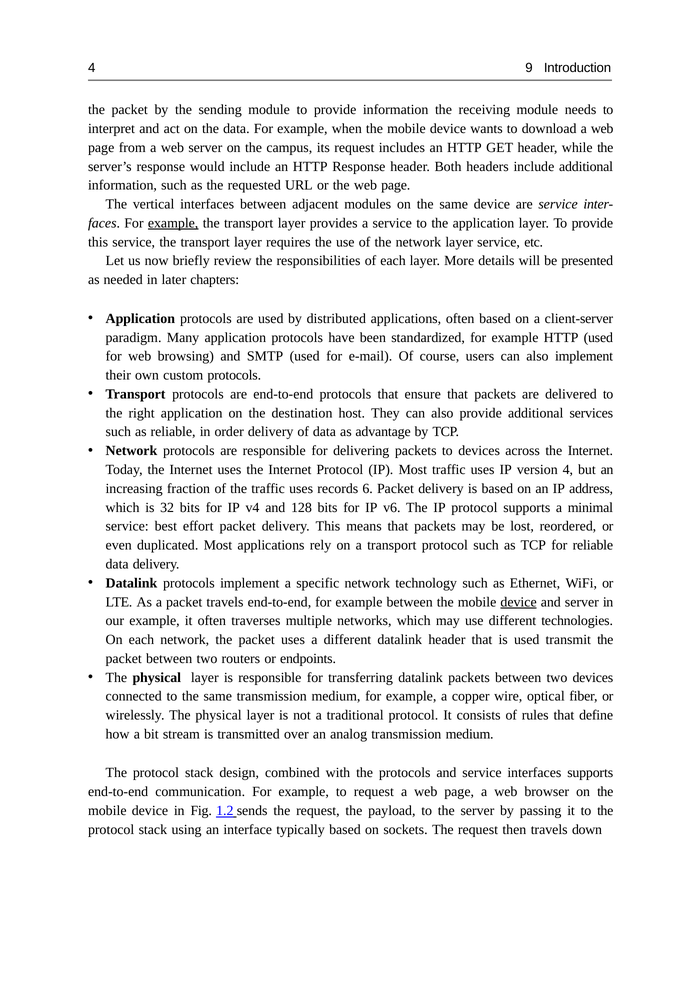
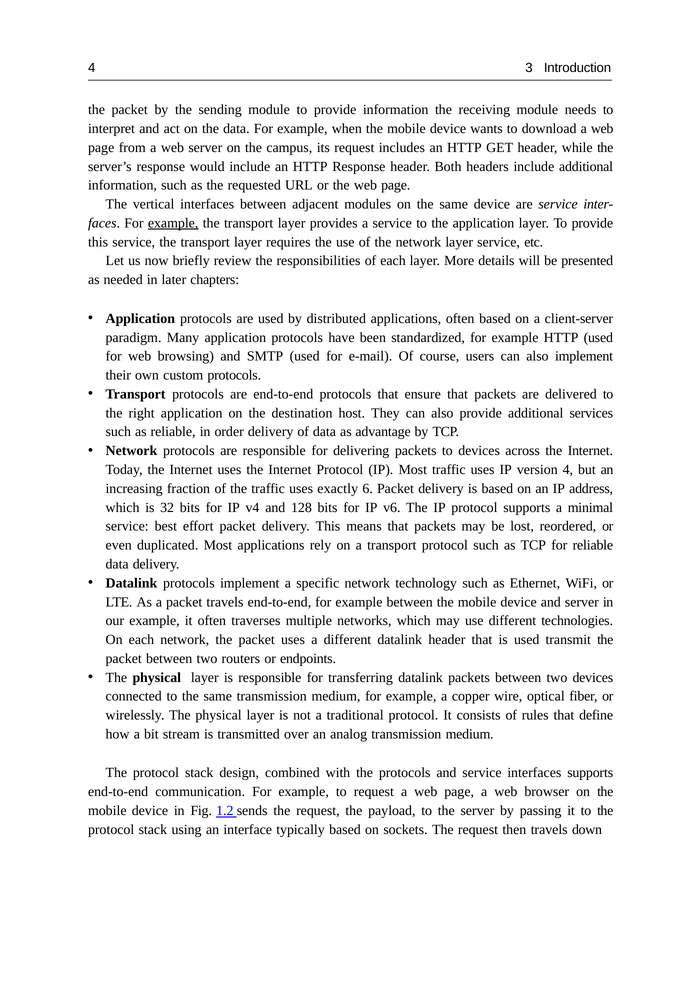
9: 9 -> 3 (529, 68)
records: records -> exactly (338, 488)
device underline: present -> none (519, 601)
